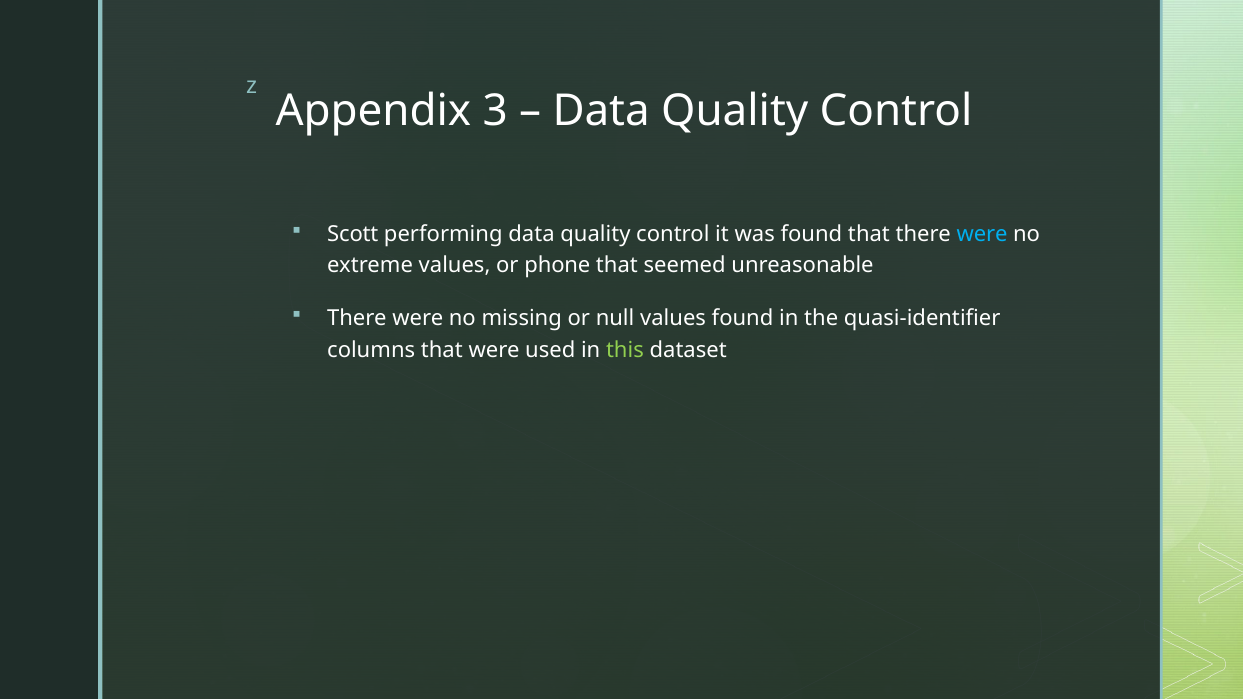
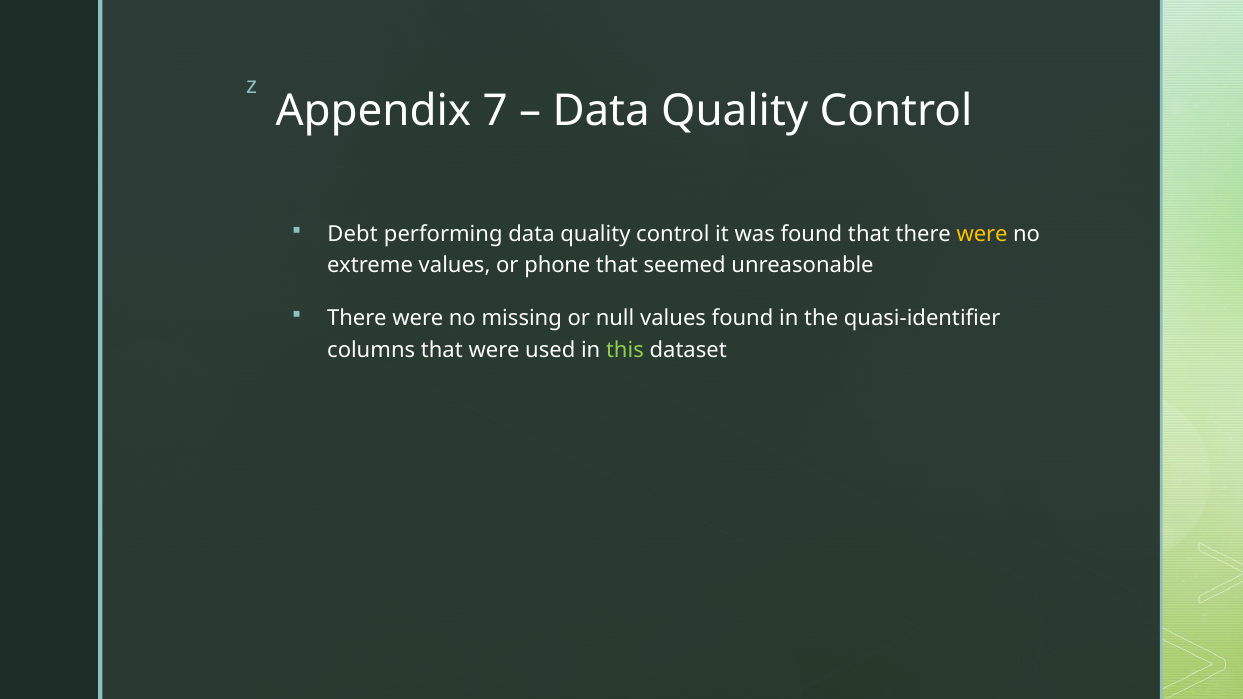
3: 3 -> 7 (495, 111)
Scott: Scott -> Debt (353, 234)
were colour: light blue -> yellow (982, 234)
